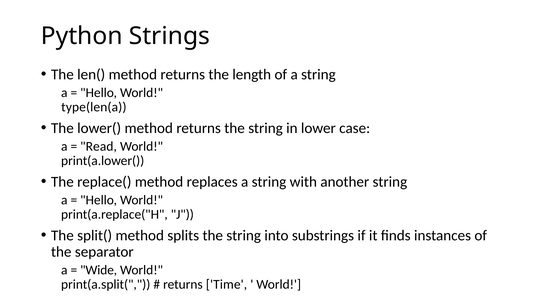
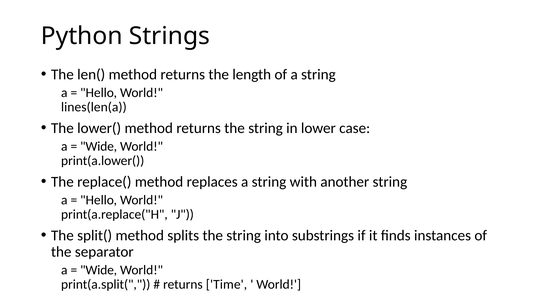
type(len(a: type(len(a -> lines(len(a (94, 107)
Read: Read -> Wide (99, 146)
